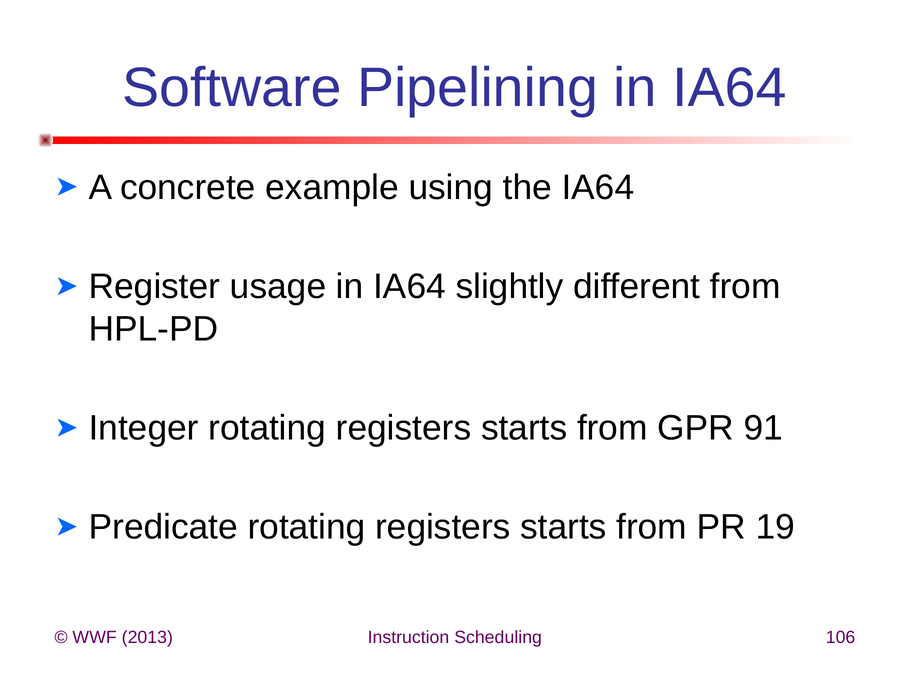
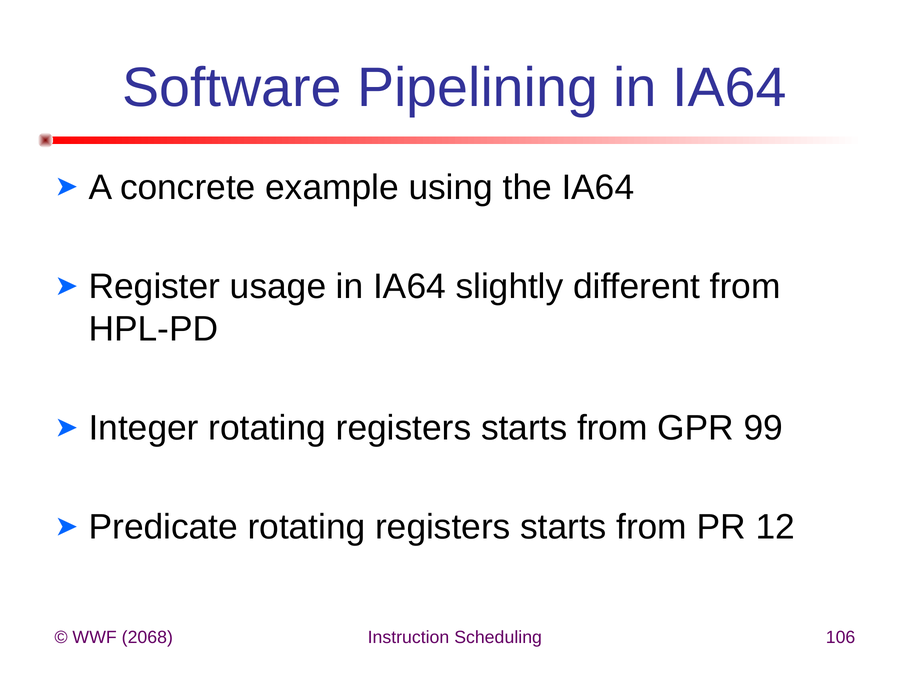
91: 91 -> 99 (763, 428)
19: 19 -> 12 (775, 528)
2013: 2013 -> 2068 (147, 638)
